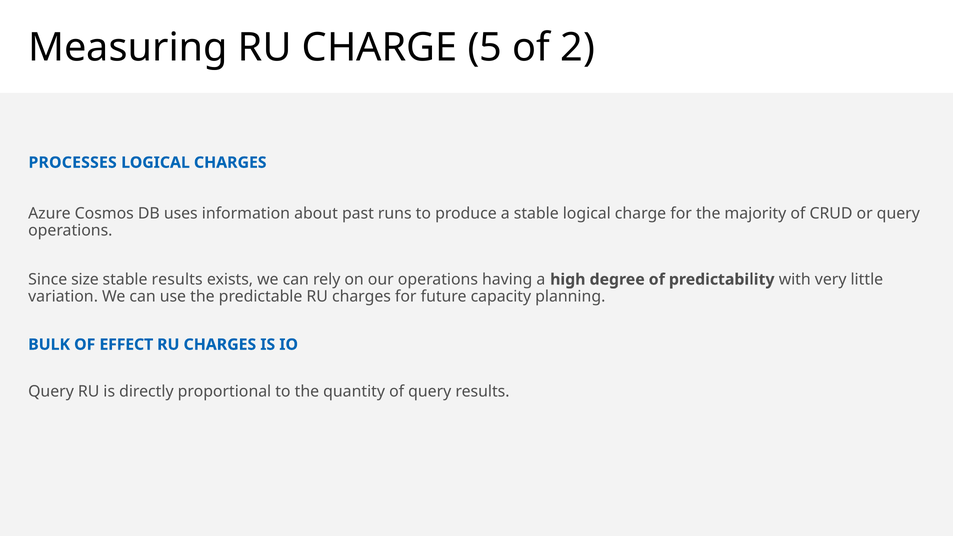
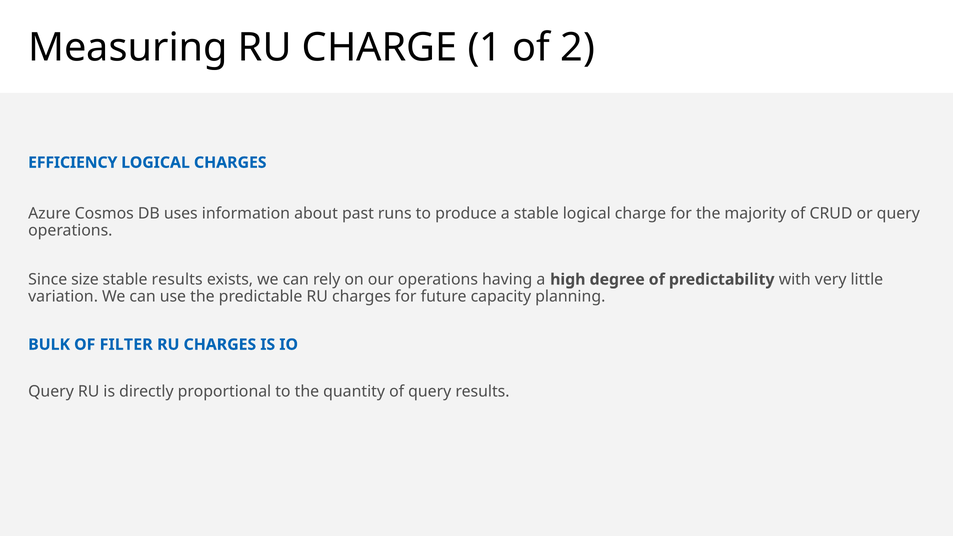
5: 5 -> 1 (485, 48)
PROCESSES: PROCESSES -> EFFICIENCY (73, 163)
EFFECT: EFFECT -> FILTER (126, 345)
